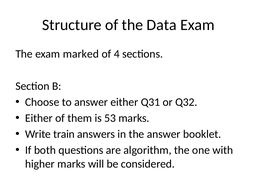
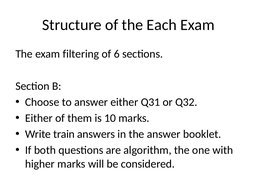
Data: Data -> Each (162, 25)
marked: marked -> filtering (81, 54)
4: 4 -> 6 (117, 54)
53: 53 -> 10 (110, 118)
